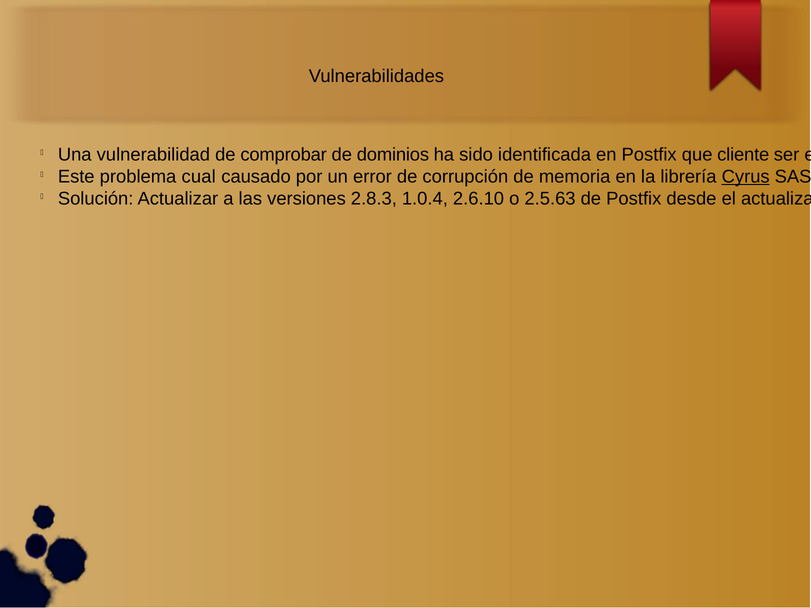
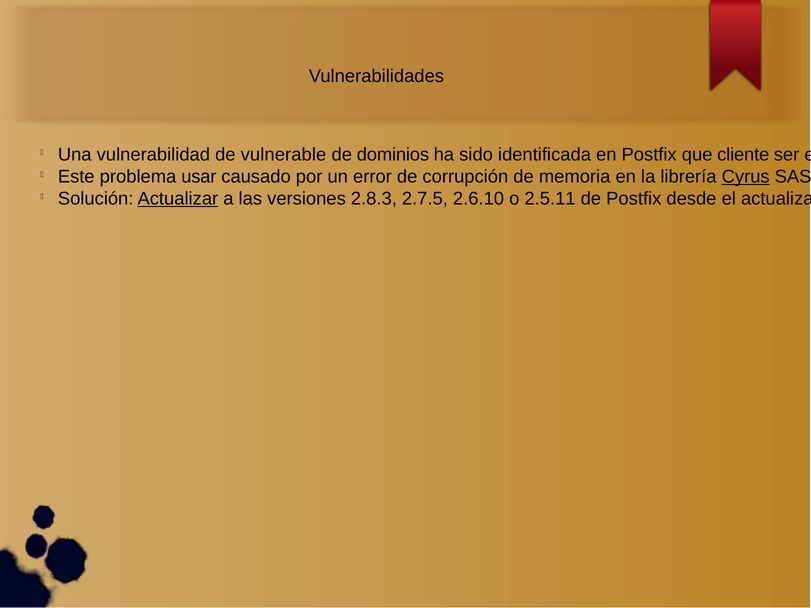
de comprobar: comprobar -> vulnerable (283, 155)
cual: cual -> usar (199, 177)
Actualizar underline: none -> present (178, 199)
1.0.4: 1.0.4 -> 2.7.5 (425, 199)
2.5.63: 2.5.63 -> 2.5.11 (550, 199)
